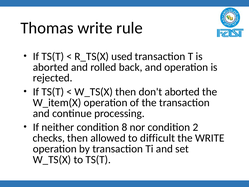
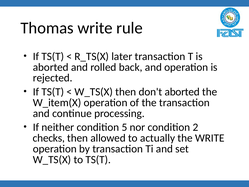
used: used -> later (122, 56)
8: 8 -> 5 (124, 127)
difficult: difficult -> actually (158, 138)
